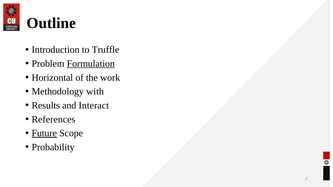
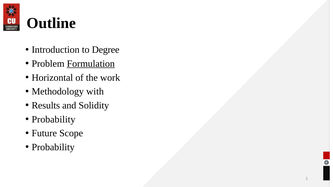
Truffle: Truffle -> Degree (106, 50)
Interact: Interact -> Solidity (94, 106)
References: References -> Probability (53, 120)
Future underline: present -> none (44, 133)
